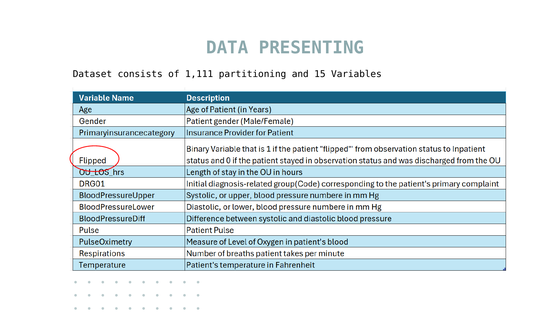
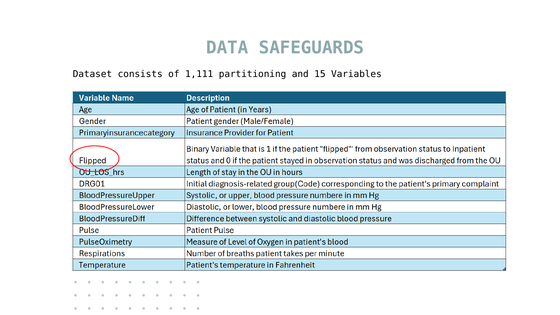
PRESENTING: PRESENTING -> SAFEGUARDS (312, 48)
